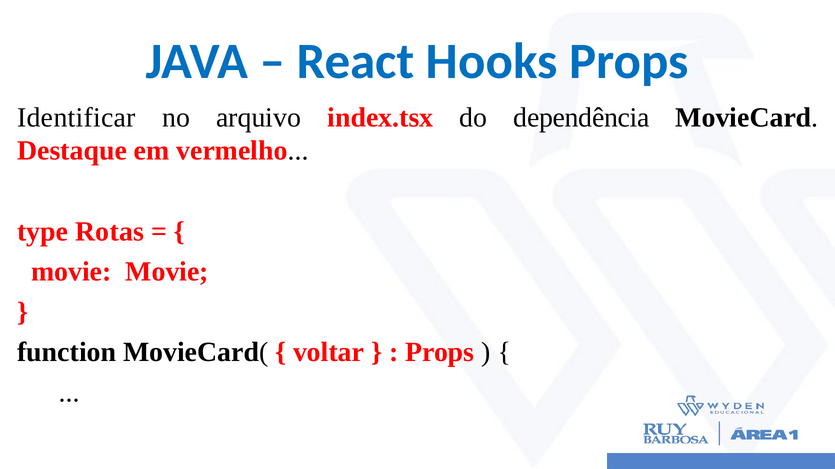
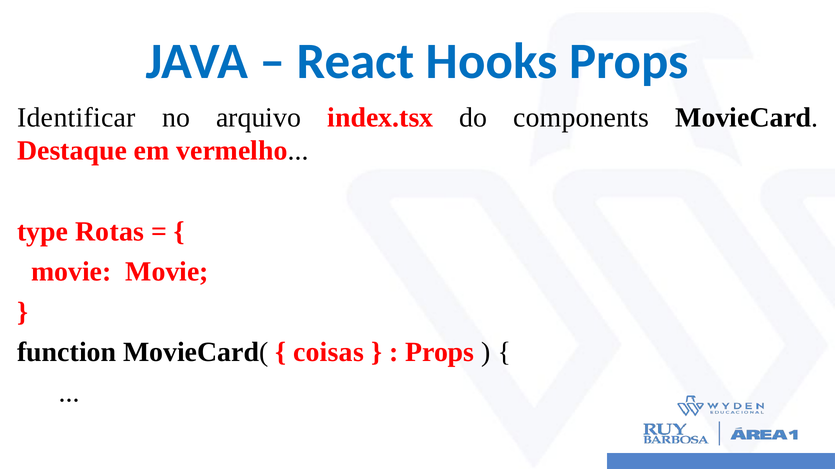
dependência: dependência -> components (581, 118)
voltar: voltar -> coisas (328, 353)
